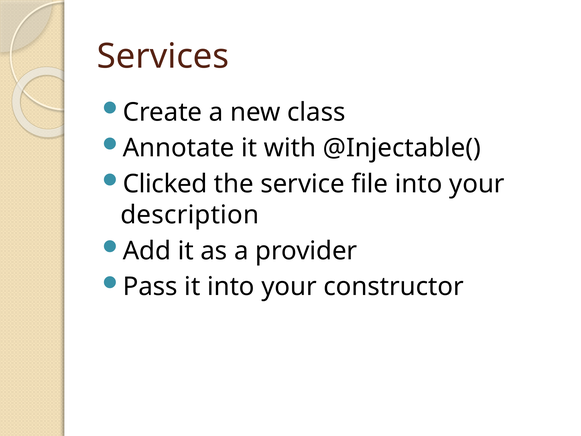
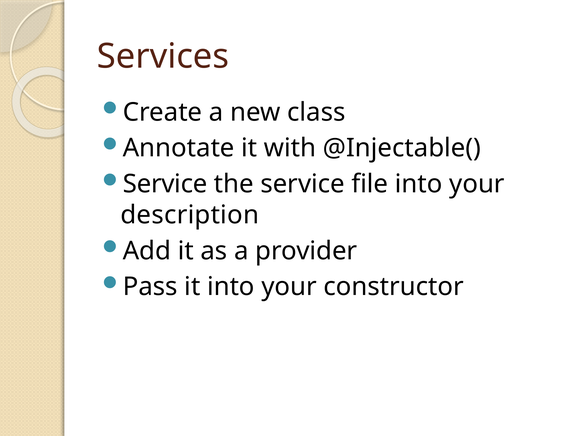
Clicked: Clicked -> Service (165, 184)
